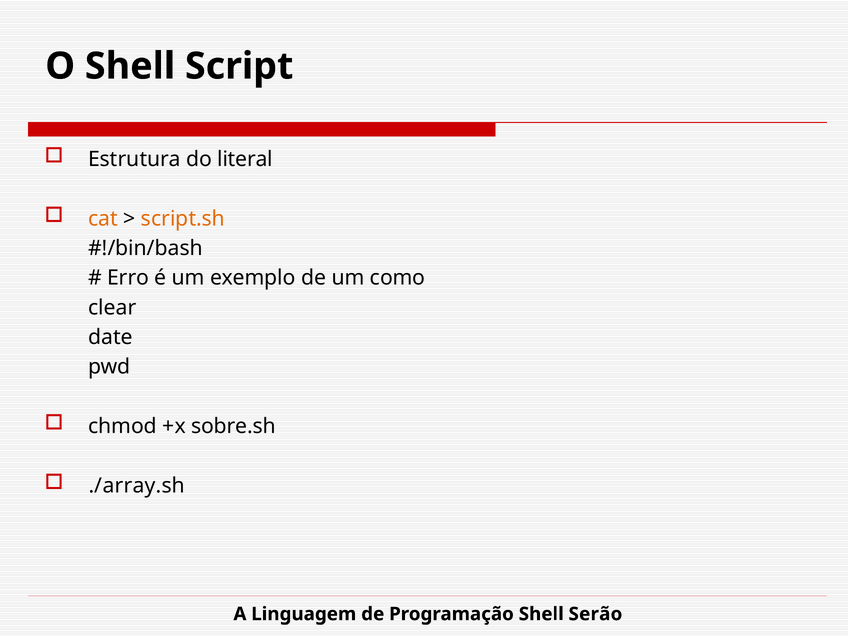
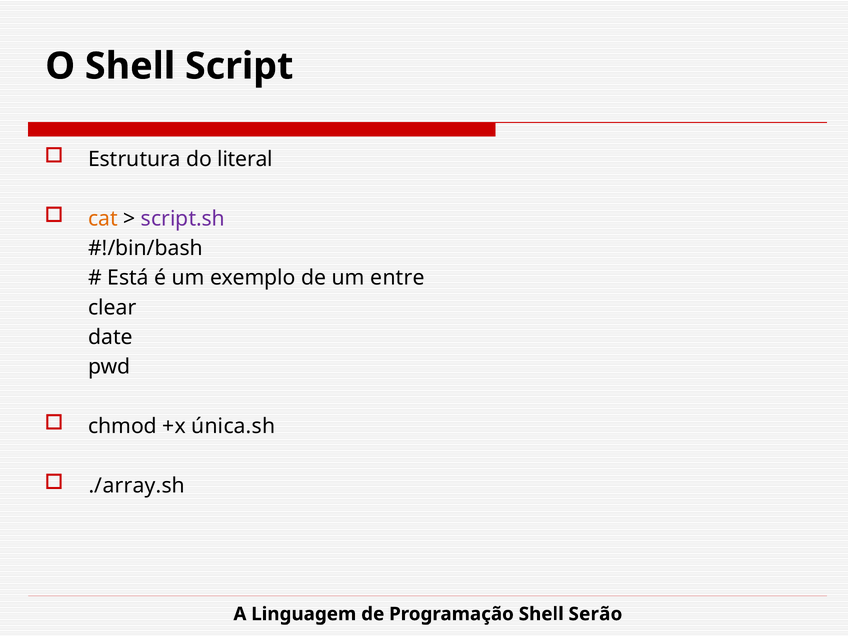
script.sh colour: orange -> purple (183, 219)
Erro: Erro -> Está (128, 278)
como: como -> entre (397, 278)
sobre.sh: sobre.sh -> única.sh (233, 426)
